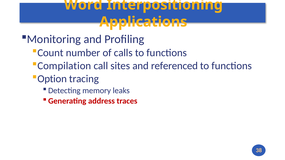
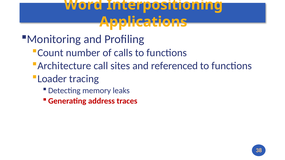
Compilation: Compilation -> Architecture (64, 66)
Option: Option -> Loader (52, 79)
